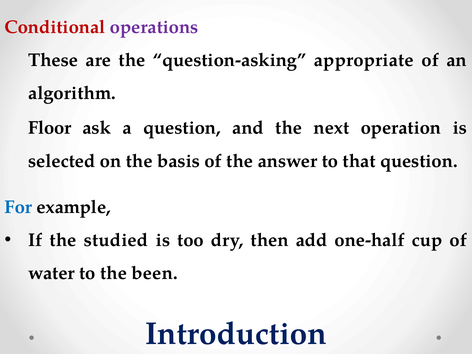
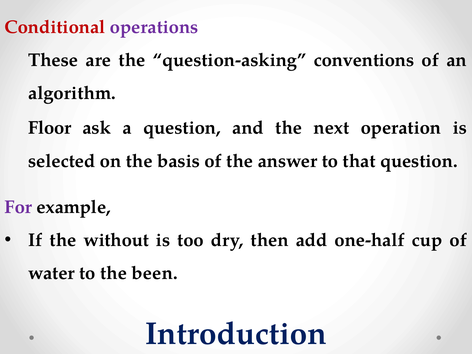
appropriate: appropriate -> conventions (364, 60)
For colour: blue -> purple (18, 207)
studied: studied -> without (116, 240)
